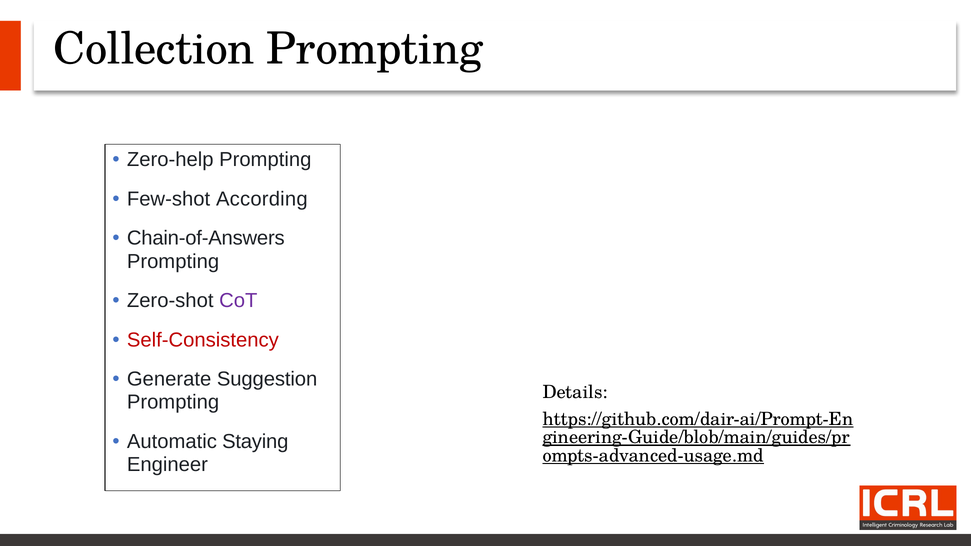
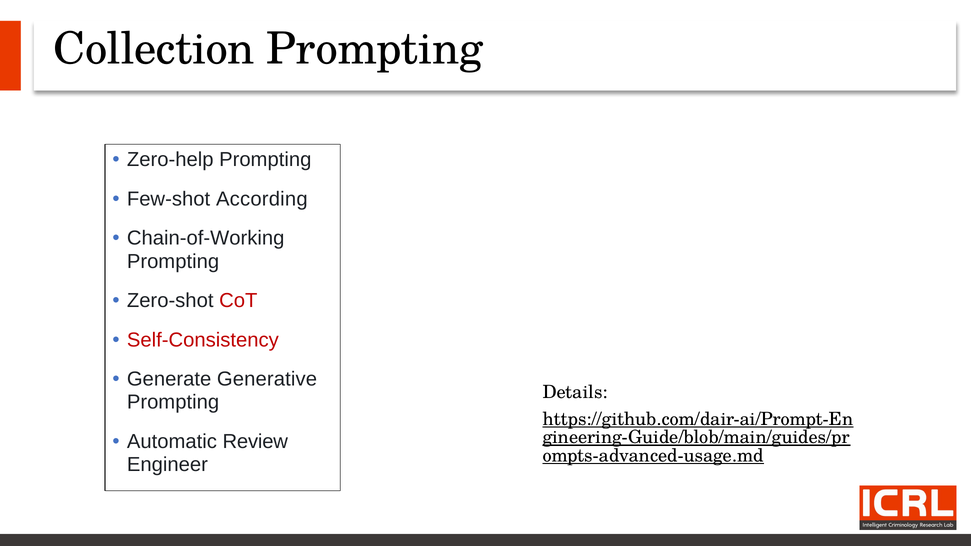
Chain-of-Answers: Chain-of-Answers -> Chain-of-Working (206, 238)
CoT colour: purple -> red (238, 301)
Suggestion: Suggestion -> Generative (267, 379)
Staying: Staying -> Review (255, 442)
